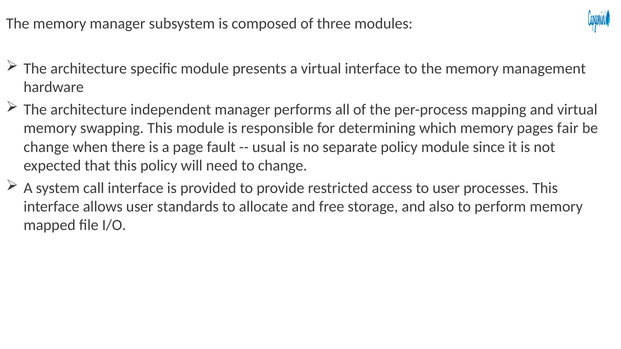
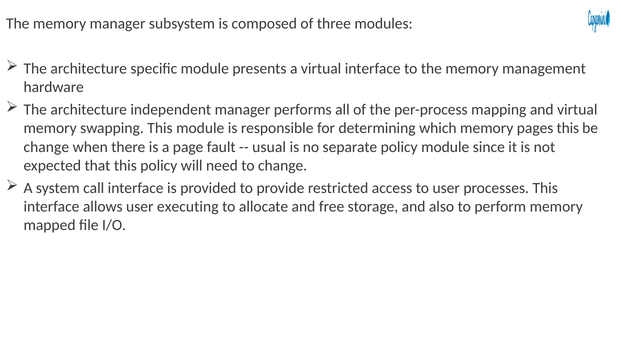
pages fair: fair -> this (568, 128)
standards: standards -> executing (188, 207)
